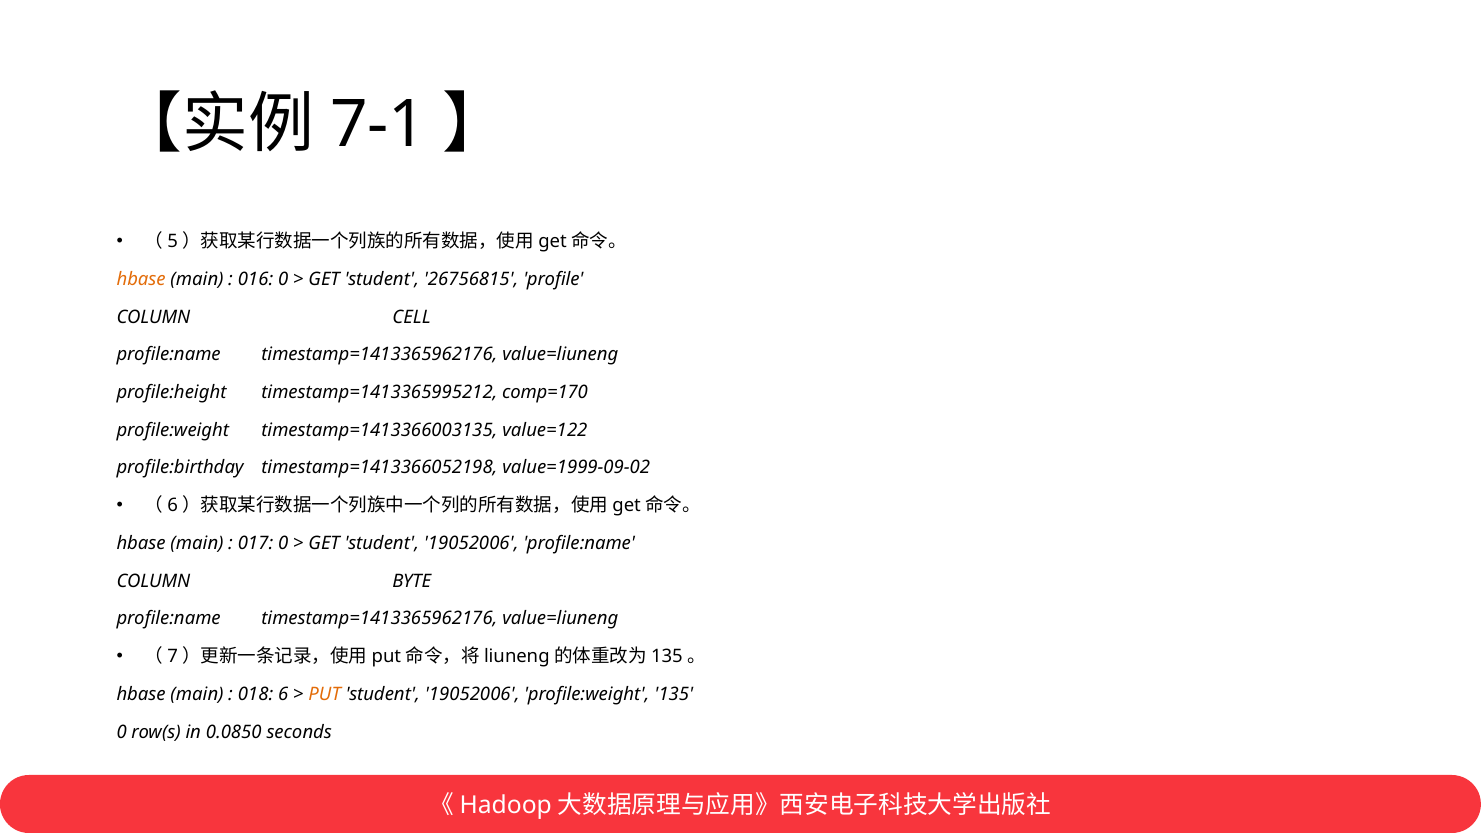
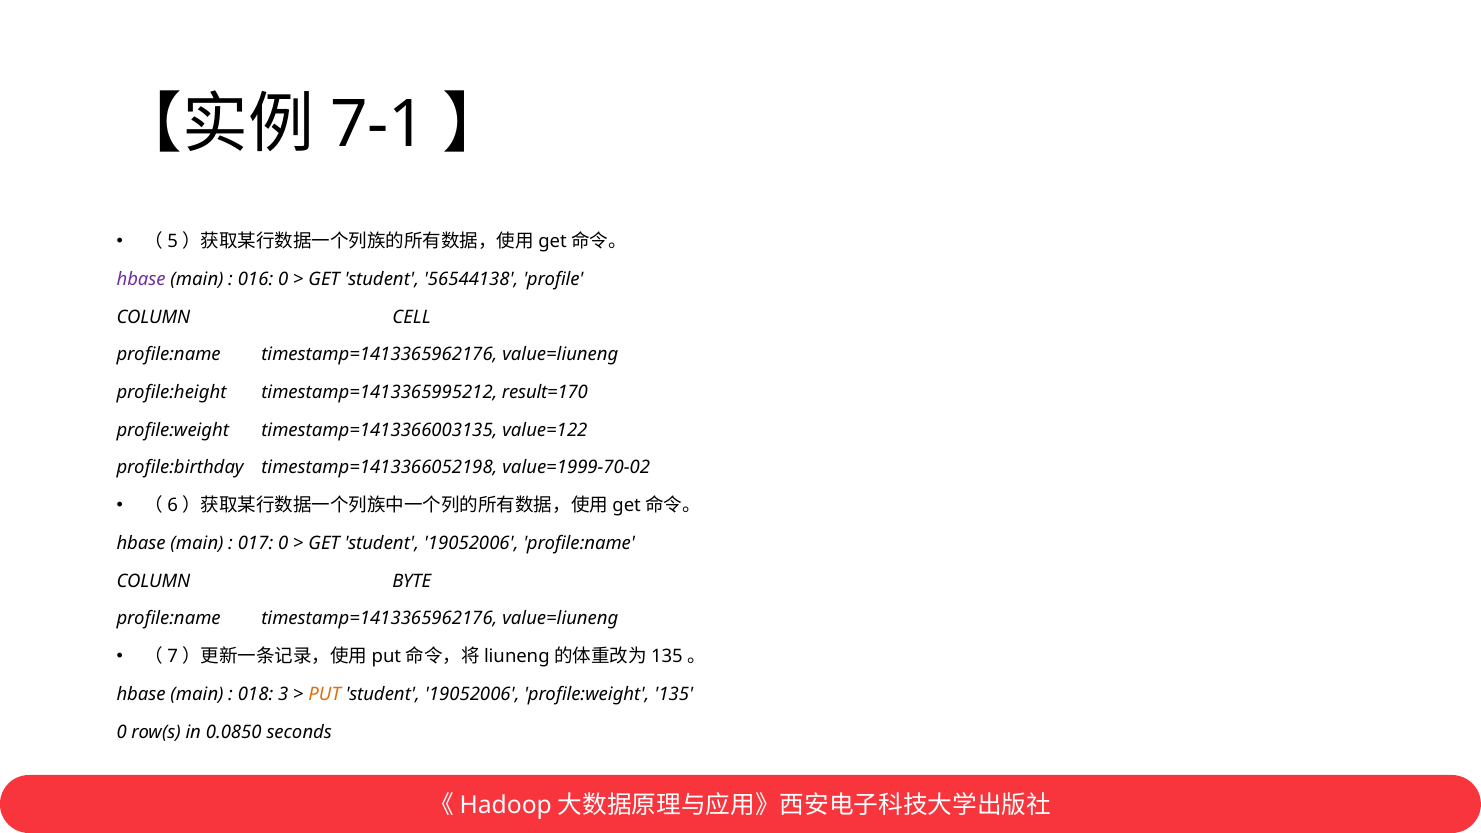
hbase colour: orange -> purple (141, 279)
26756815: 26756815 -> 56544138 (471, 279)
comp=170: comp=170 -> result=170 (545, 392)
value=1999-09-02: value=1999-09-02 -> value=1999-70-02 (576, 468)
6: 6 -> 3 (283, 694)
